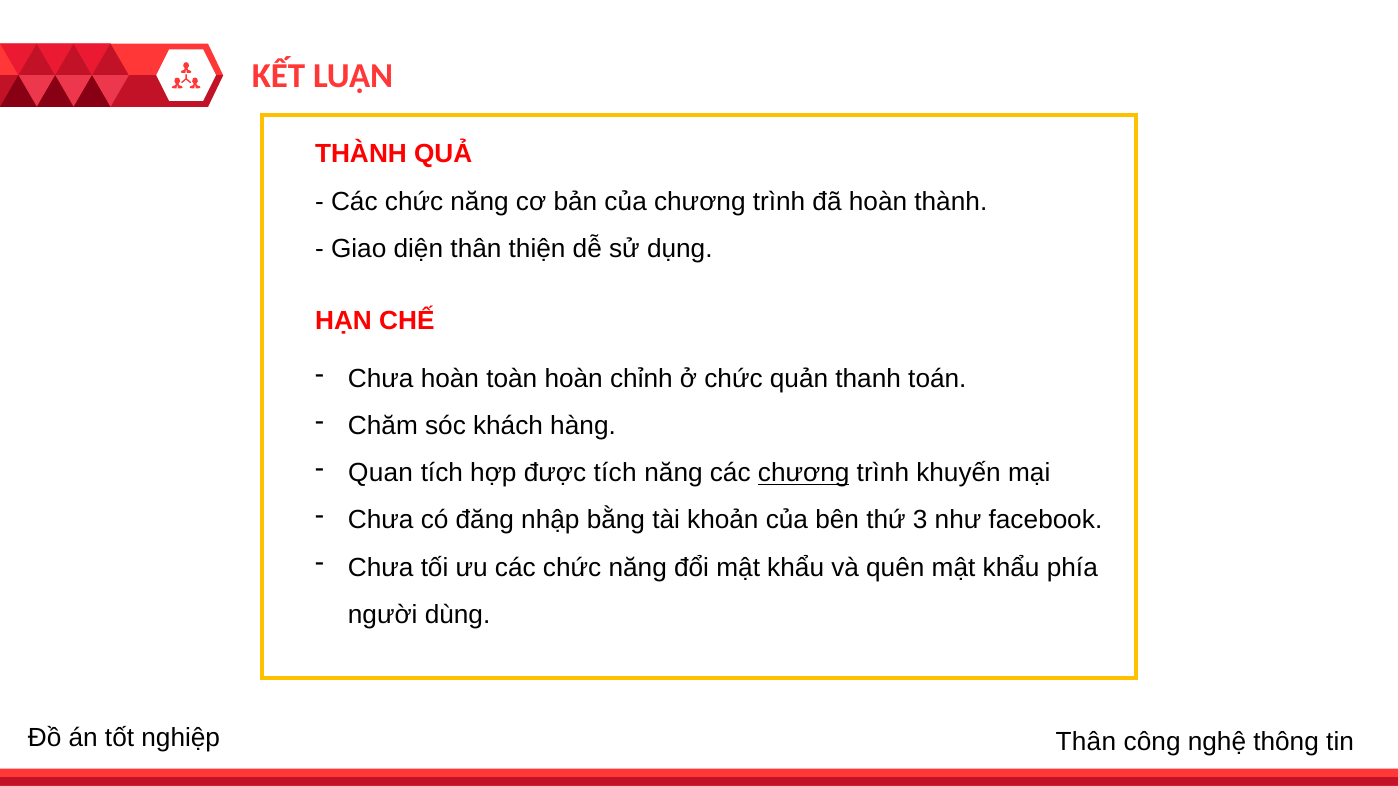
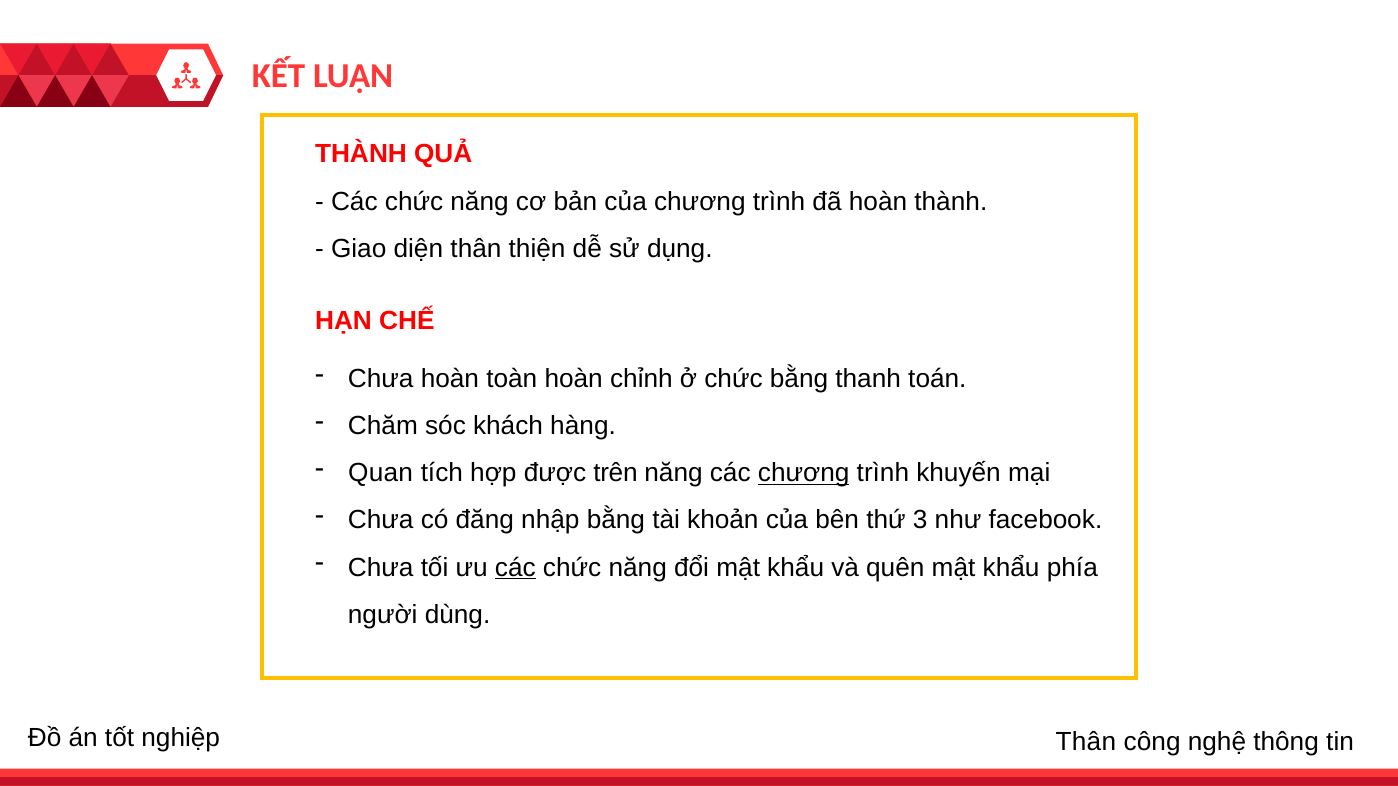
chức quản: quản -> bằng (799, 379)
được tích: tích -> trên (615, 473)
các underline: none -> present (515, 568)
